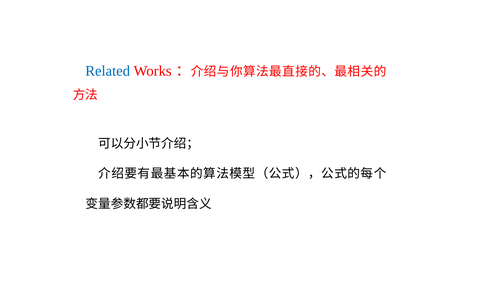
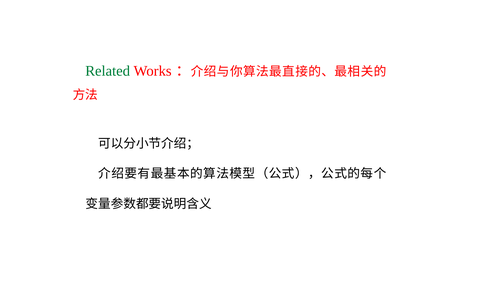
Related colour: blue -> green (108, 71)
